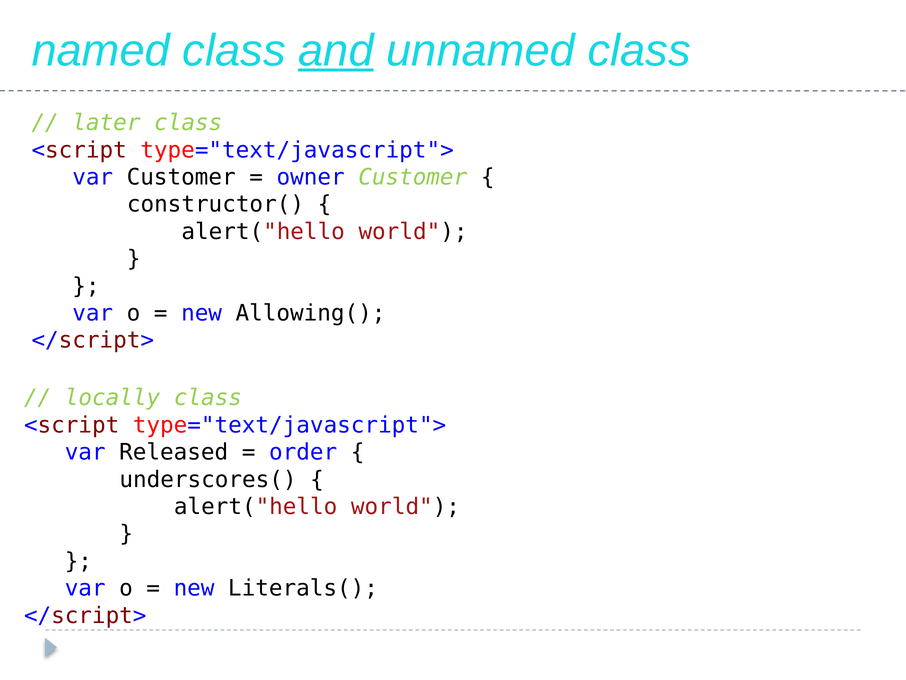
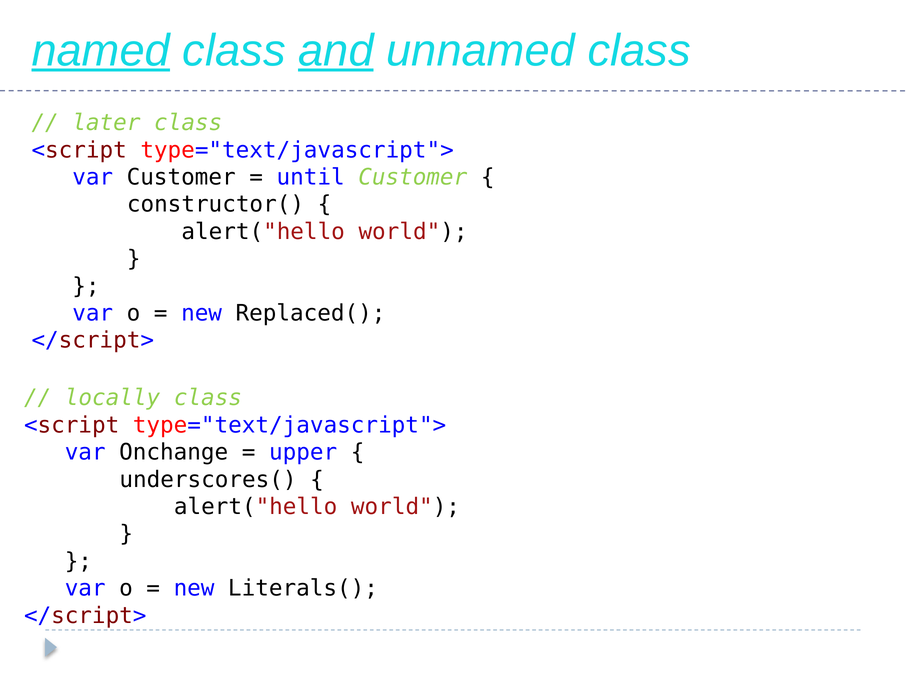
named underline: none -> present (101, 51)
owner: owner -> until (311, 177)
Allowing(: Allowing( -> Replaced( (310, 313)
Released: Released -> Onchange (174, 452)
order: order -> upper (303, 452)
